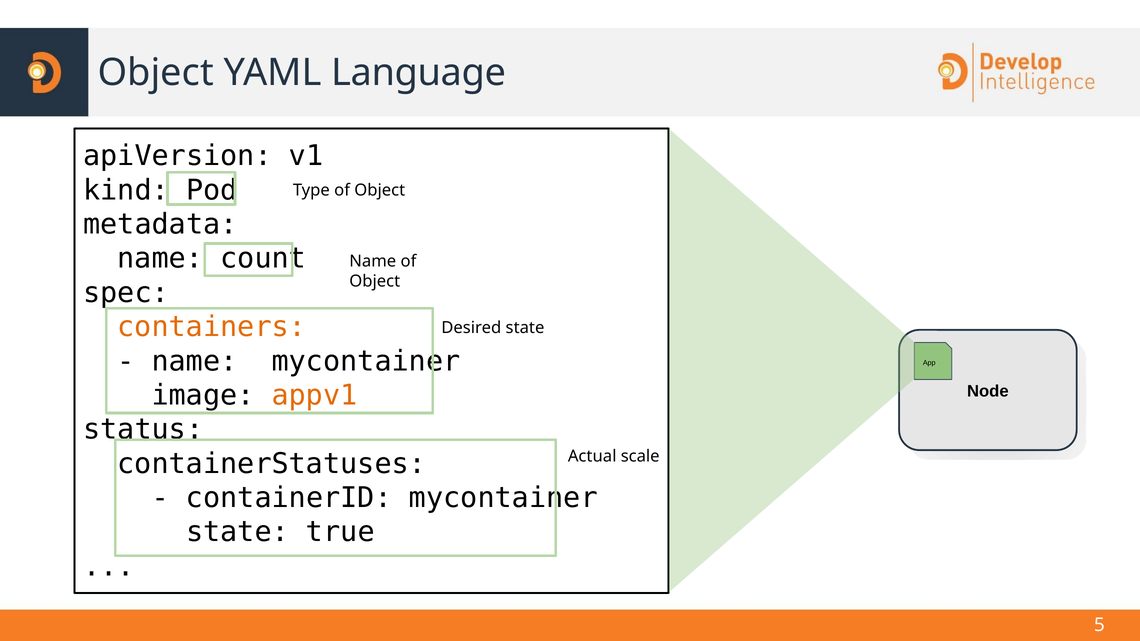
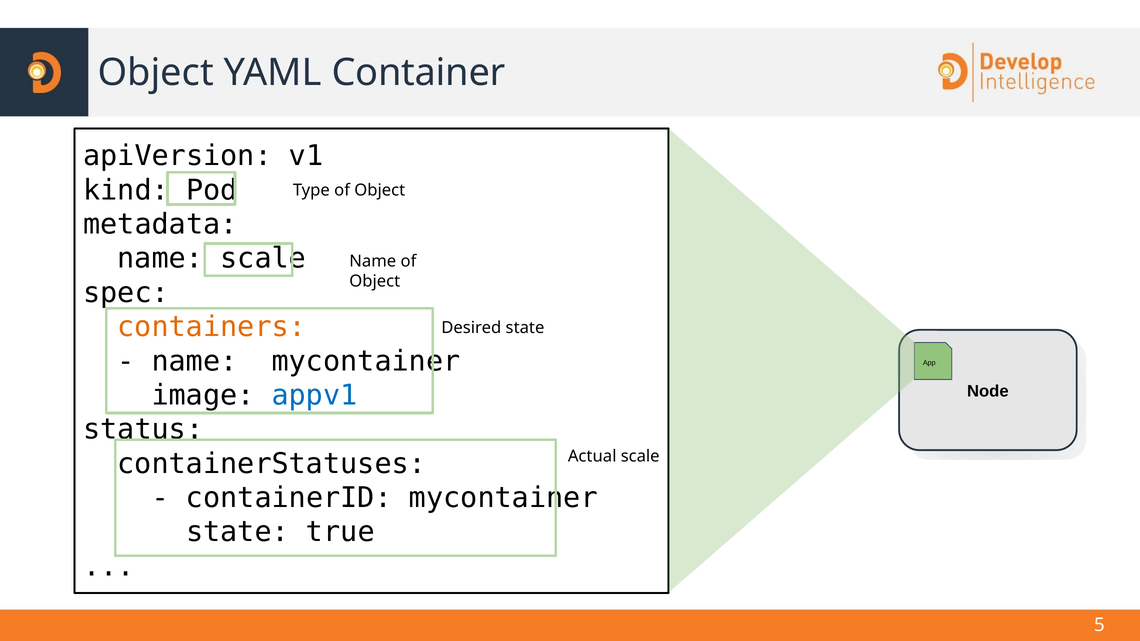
Language: Language -> Container (419, 73)
name count: count -> scale (263, 259)
appv1 colour: orange -> blue (315, 395)
